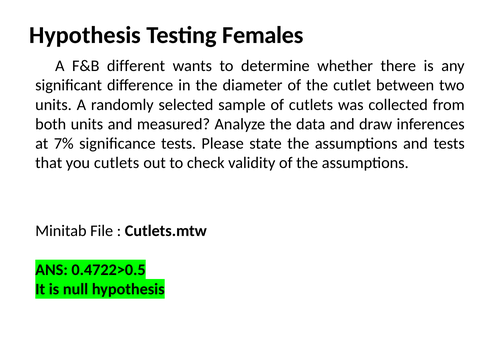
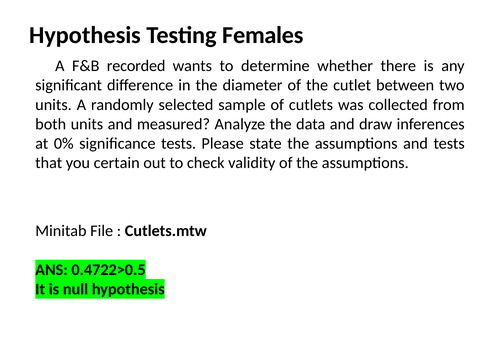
different: different -> recorded (136, 66)
7%: 7% -> 0% (64, 144)
you cutlets: cutlets -> certain (117, 163)
